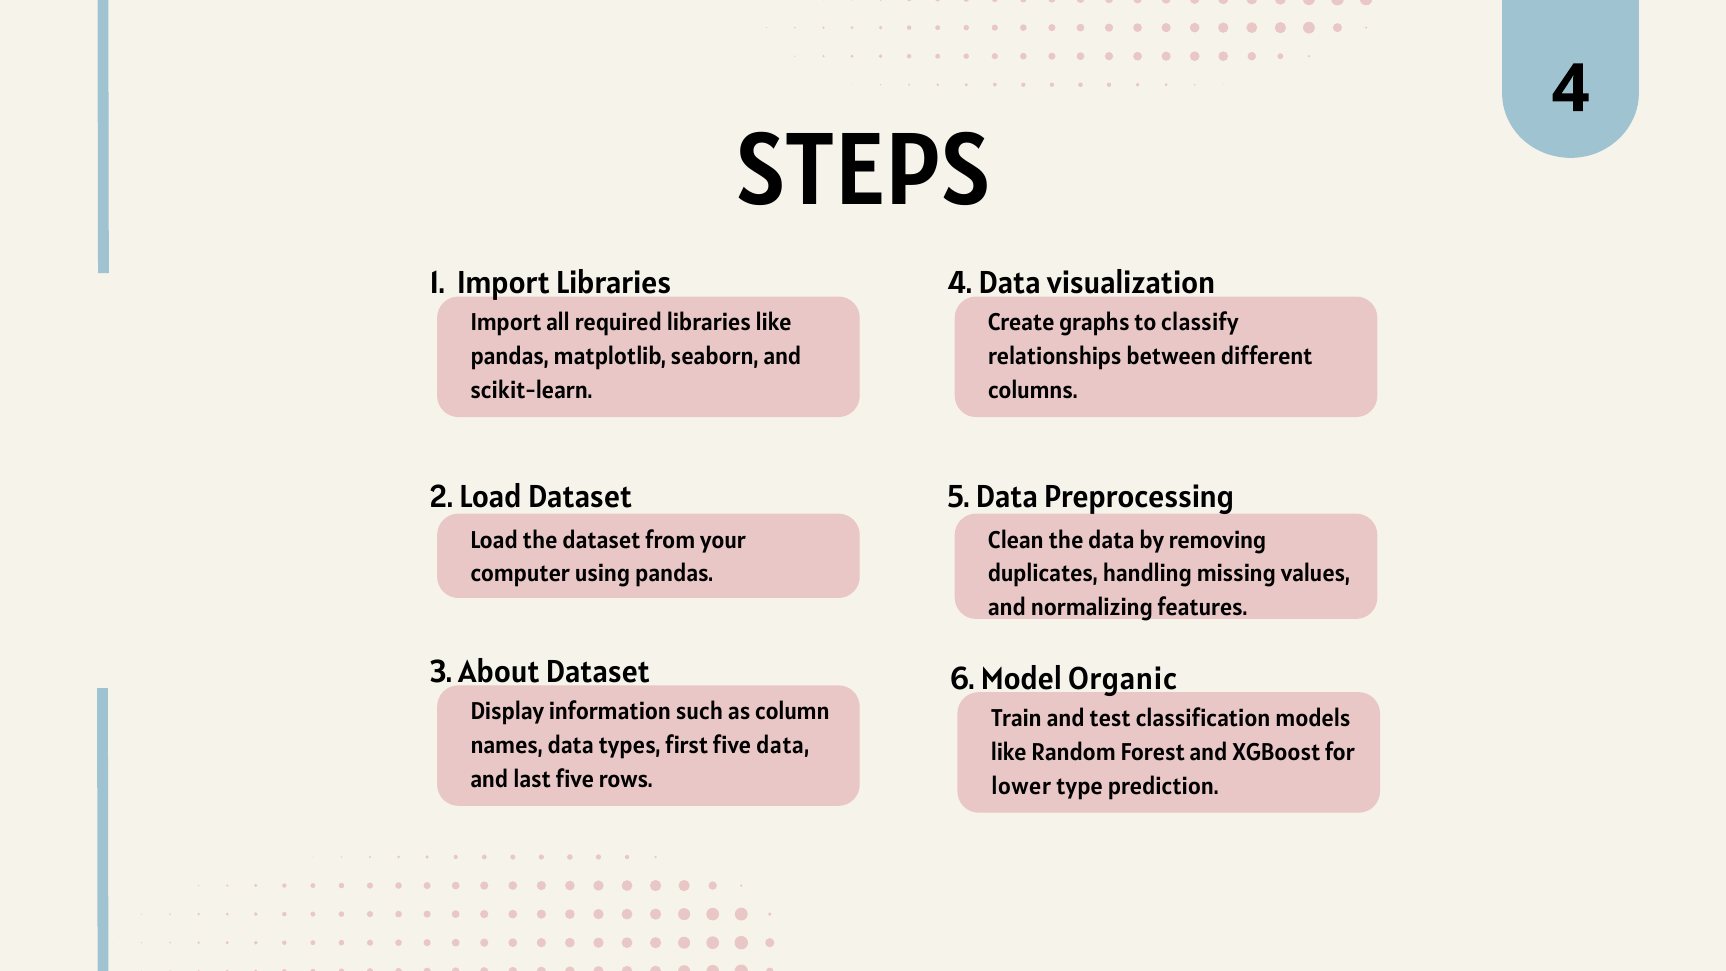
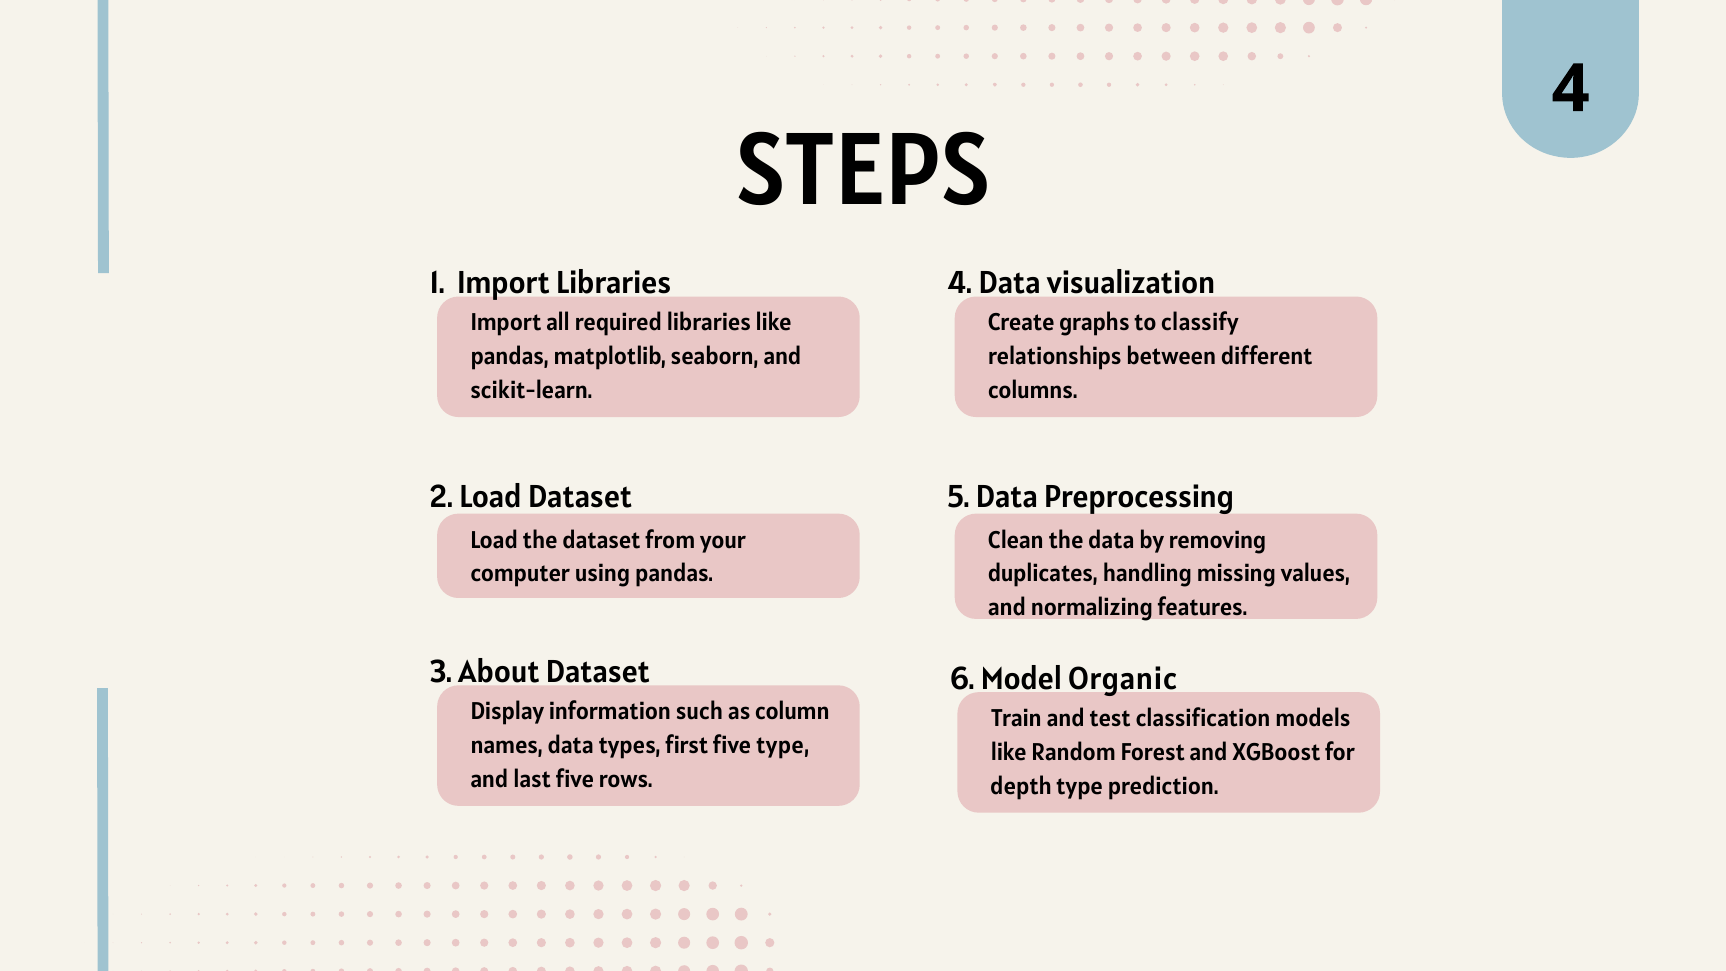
five data: data -> type (783, 746)
lower: lower -> depth (1021, 786)
